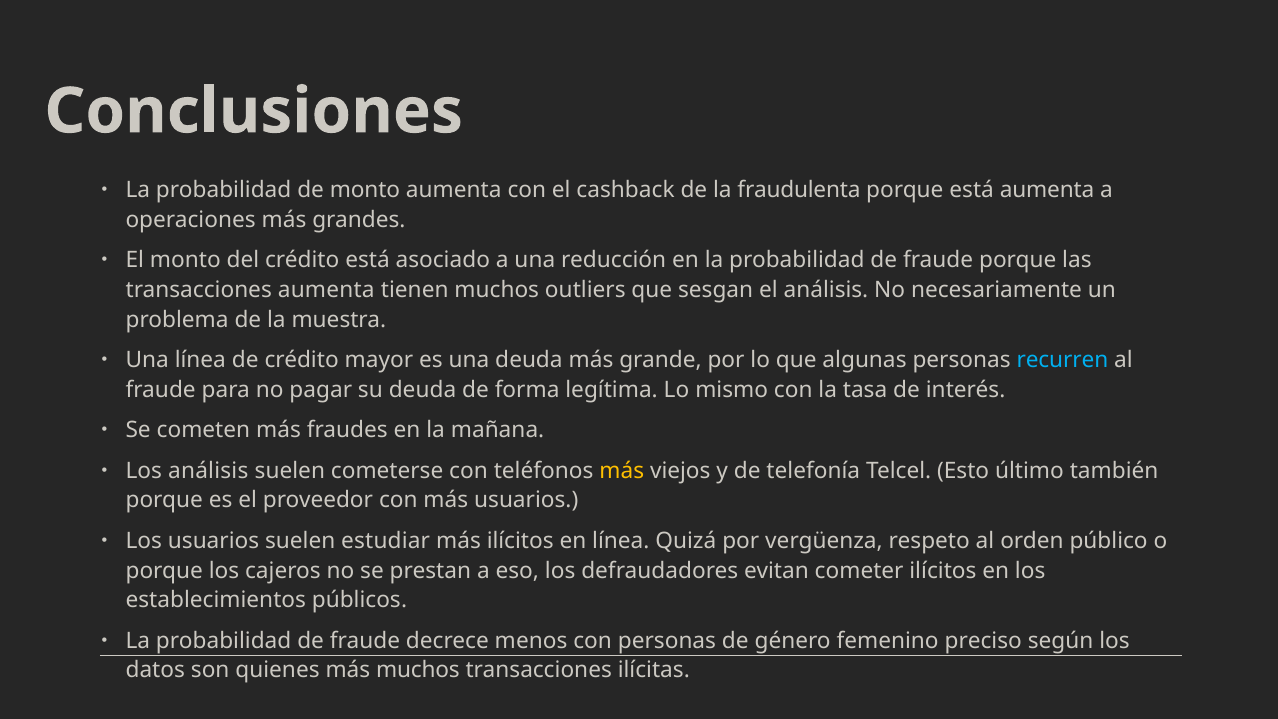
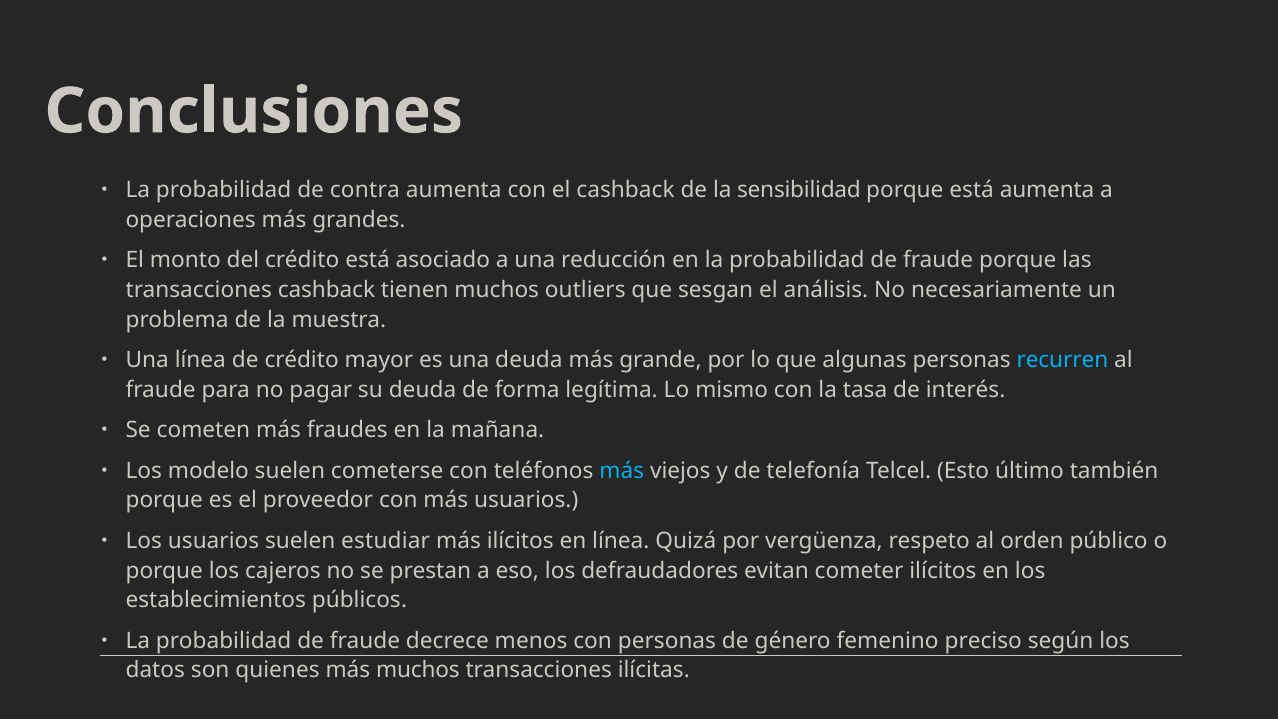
de monto: monto -> contra (365, 190)
fraudulenta: fraudulenta -> sensibilidad (799, 190)
transacciones aumenta: aumenta -> cashback (326, 290)
Los análisis: análisis -> modelo (208, 471)
más colour: yellow -> light blue (622, 471)
